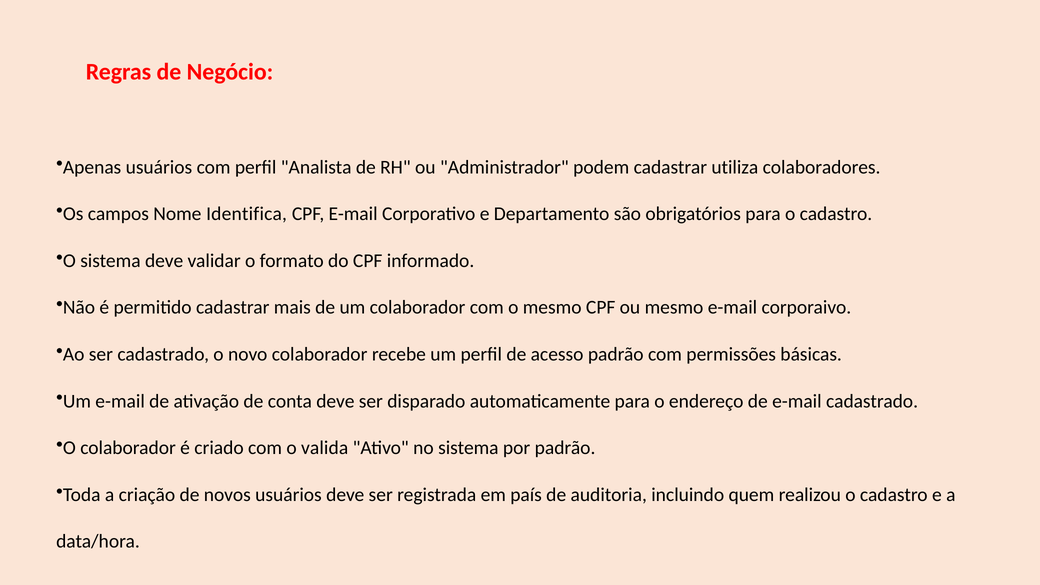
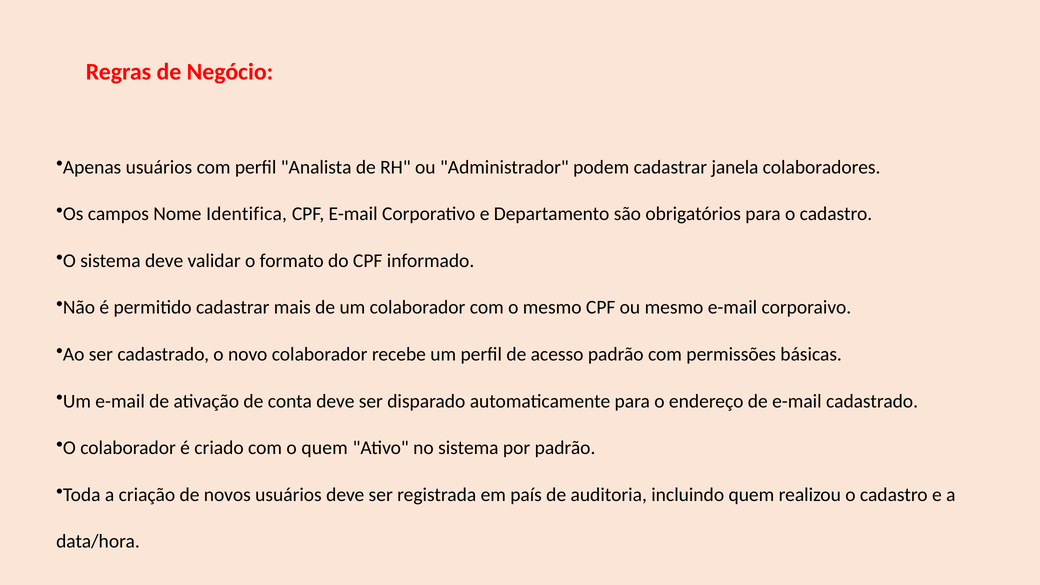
utiliza: utiliza -> janela (735, 167)
o valida: valida -> quem (325, 448)
